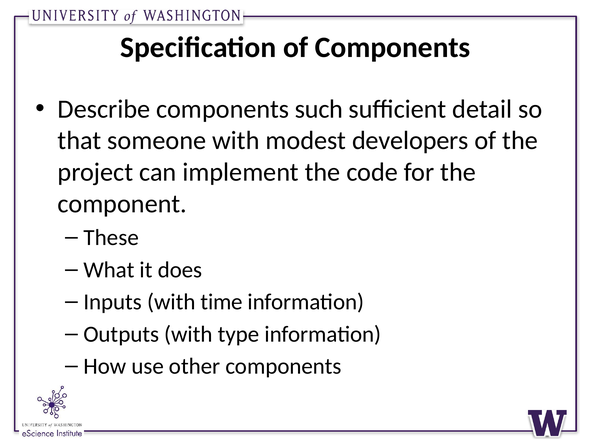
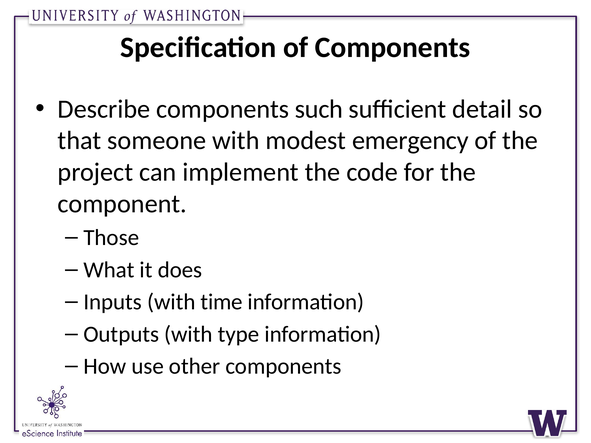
developers: developers -> emergency (410, 141)
These: These -> Those (111, 238)
